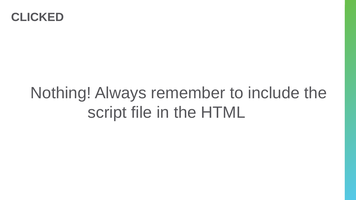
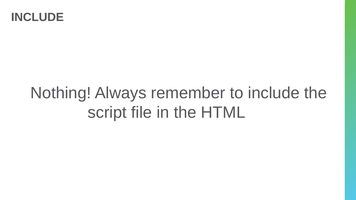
CLICKED: CLICKED -> INCLUDE (37, 17)
